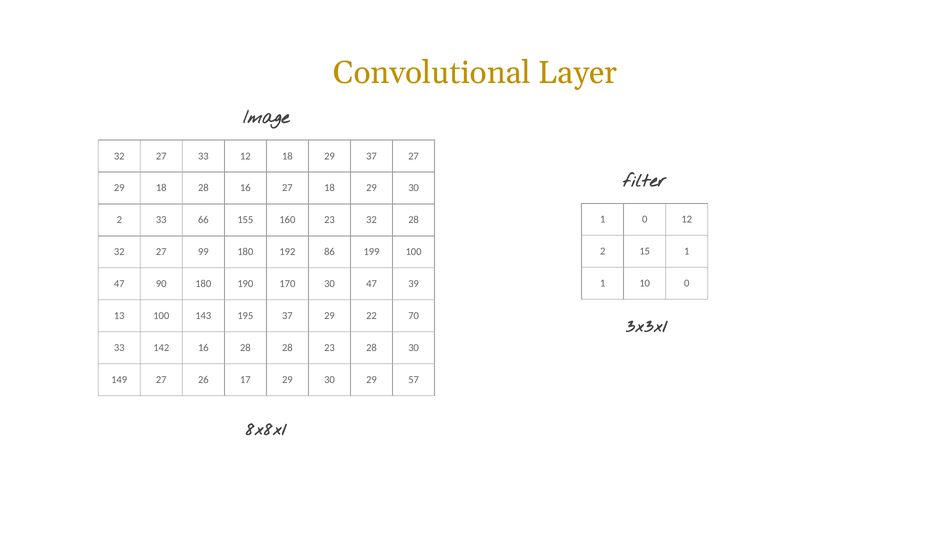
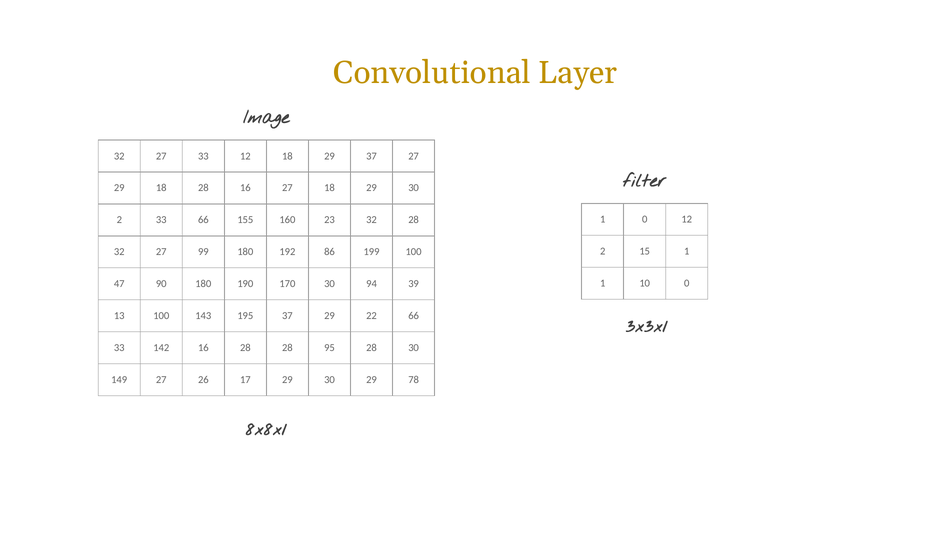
30 47: 47 -> 94 (372, 284)
22 70: 70 -> 66 (414, 316)
28 23: 23 -> 95 (329, 348)
57: 57 -> 78 (414, 380)
